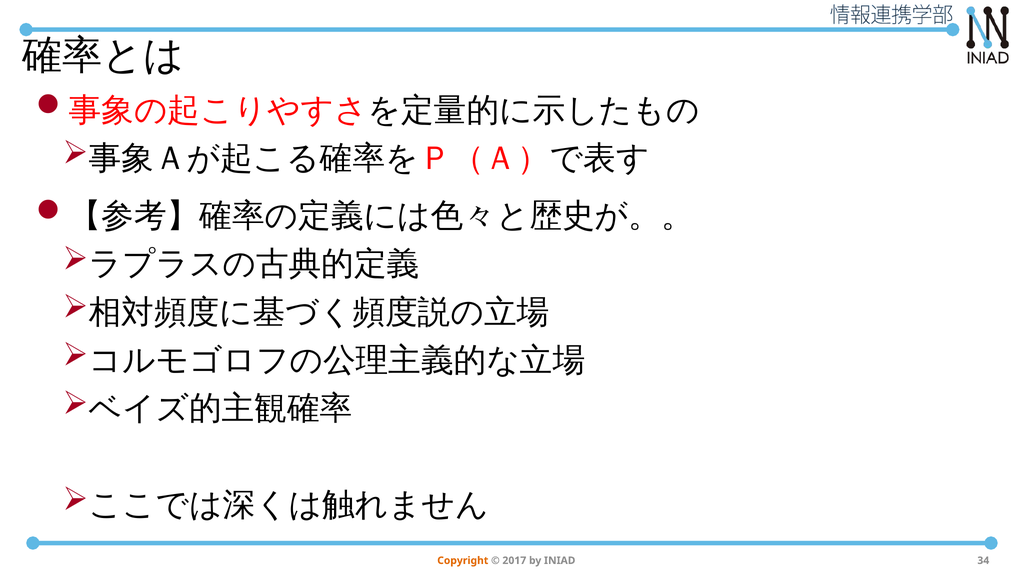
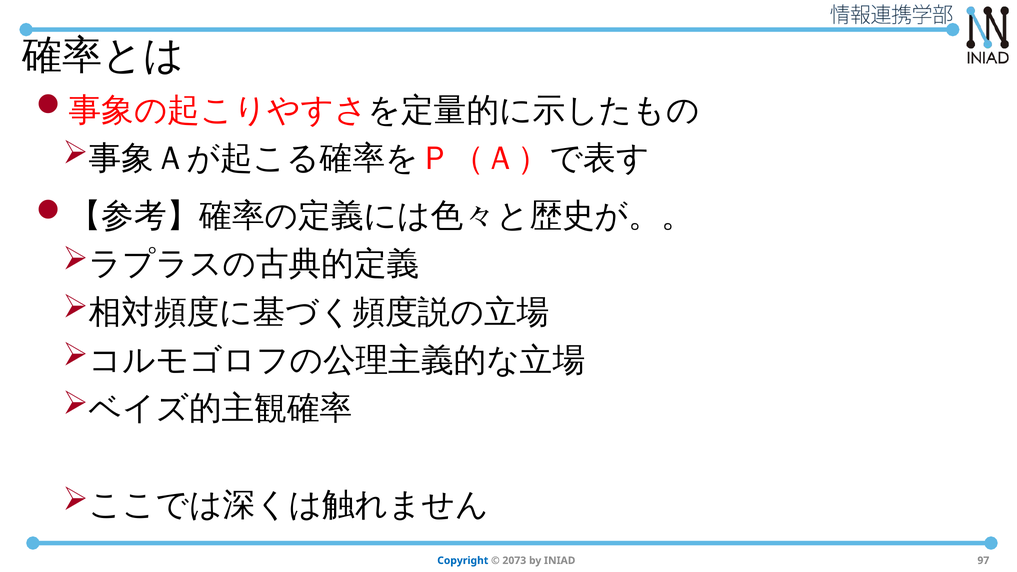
Copyright colour: orange -> blue (463, 561)
2017: 2017 -> 2073 (514, 561)
34: 34 -> 97 (983, 561)
